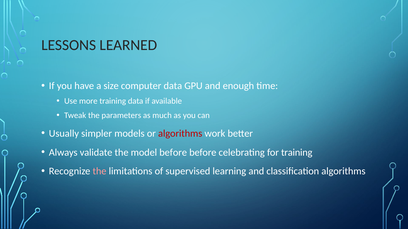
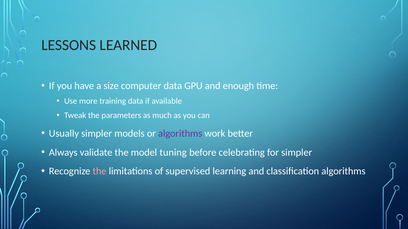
algorithms colour: red -> purple (180, 134)
model before: before -> tuning (173, 153)
for training: training -> simpler (297, 153)
